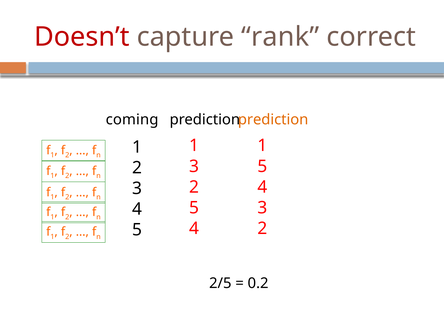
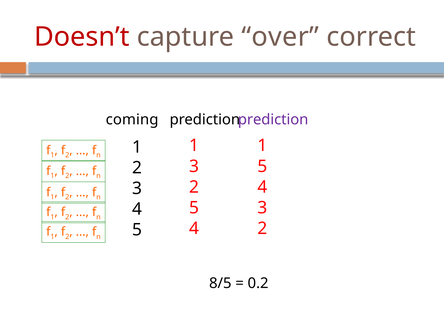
rank: rank -> over (280, 37)
prediction colour: orange -> purple (273, 120)
2/5: 2/5 -> 8/5 (220, 283)
